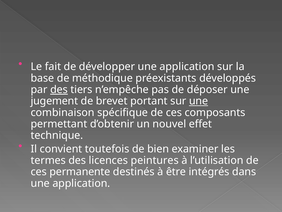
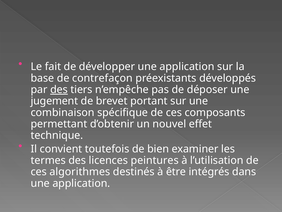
méthodique: méthodique -> contrefaçon (102, 78)
une underline: present -> none (199, 101)
permanente: permanente -> algorithmes (80, 171)
